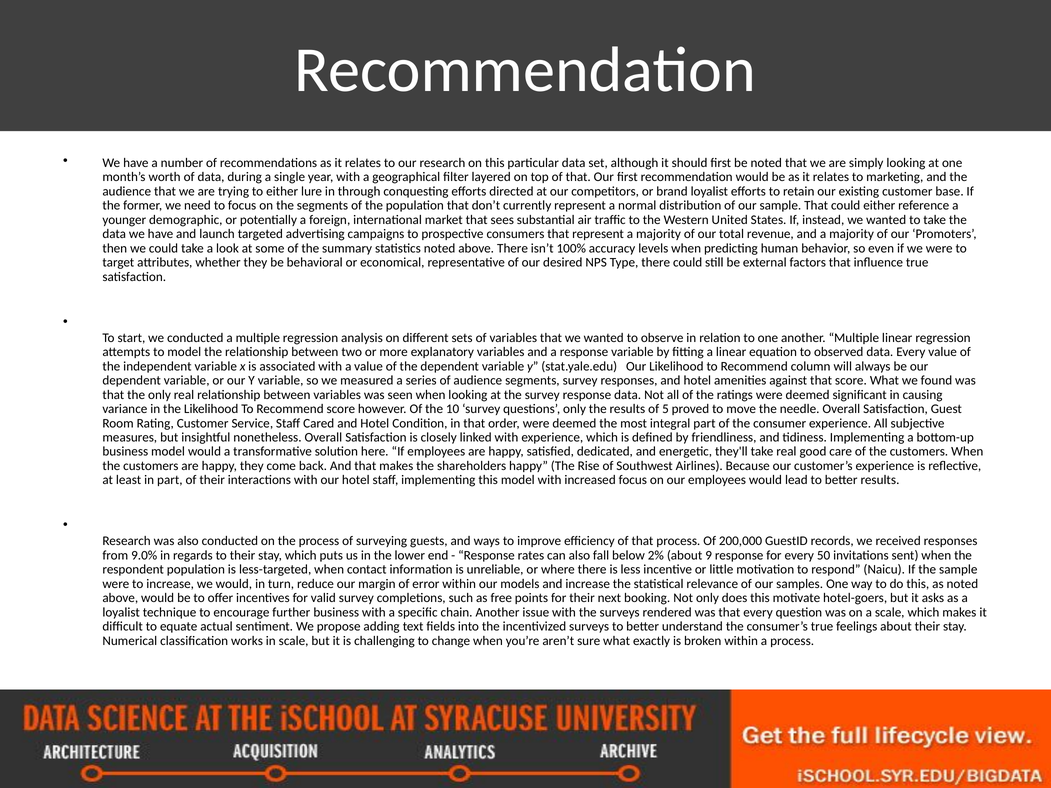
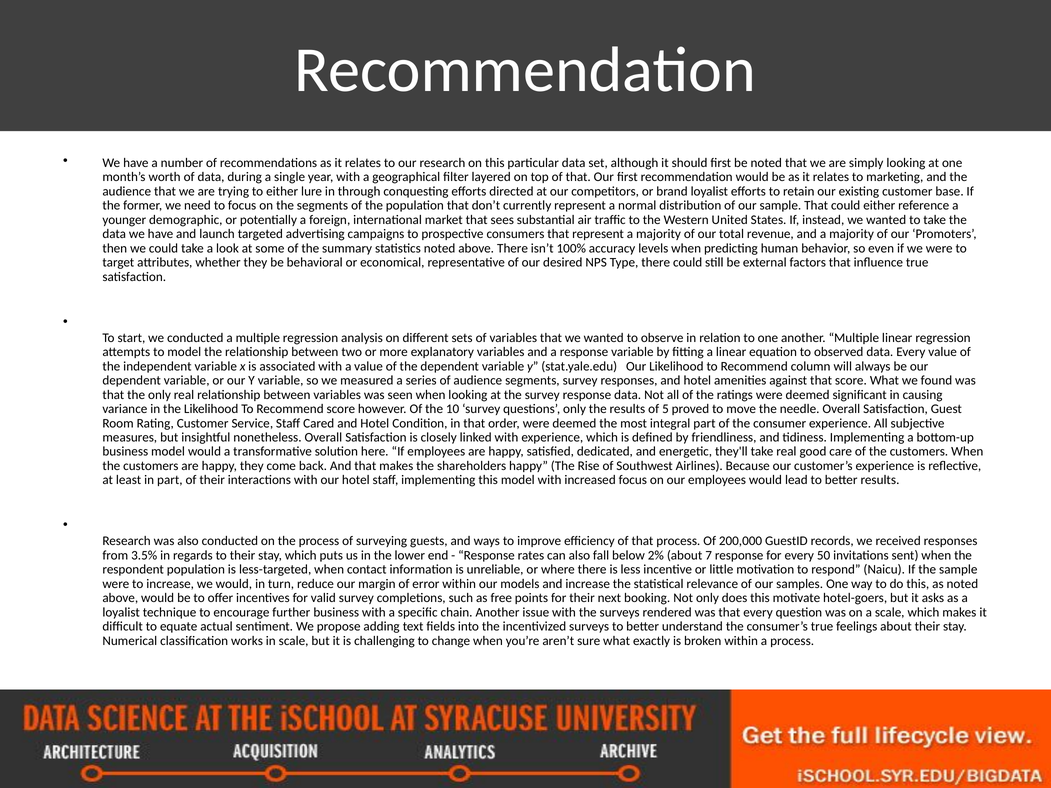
9.0%: 9.0% -> 3.5% (144, 556)
9: 9 -> 7 (709, 556)
